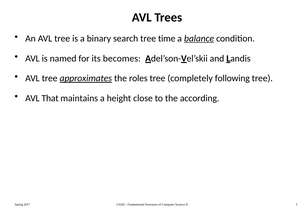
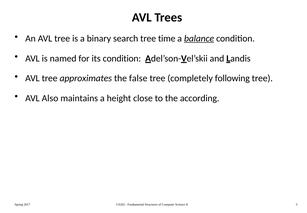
its becomes: becomes -> condition (122, 58)
approximates underline: present -> none (86, 78)
roles: roles -> false (138, 78)
That: That -> Also (50, 98)
